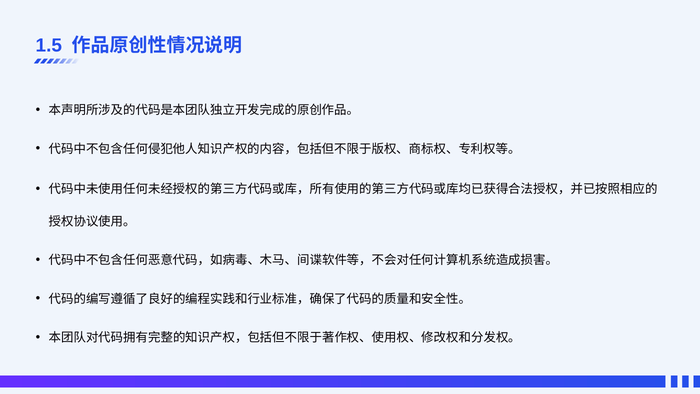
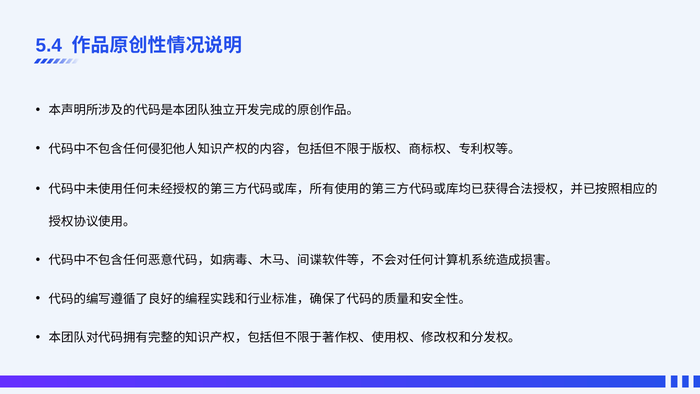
1.5: 1.5 -> 5.4 (49, 45)
